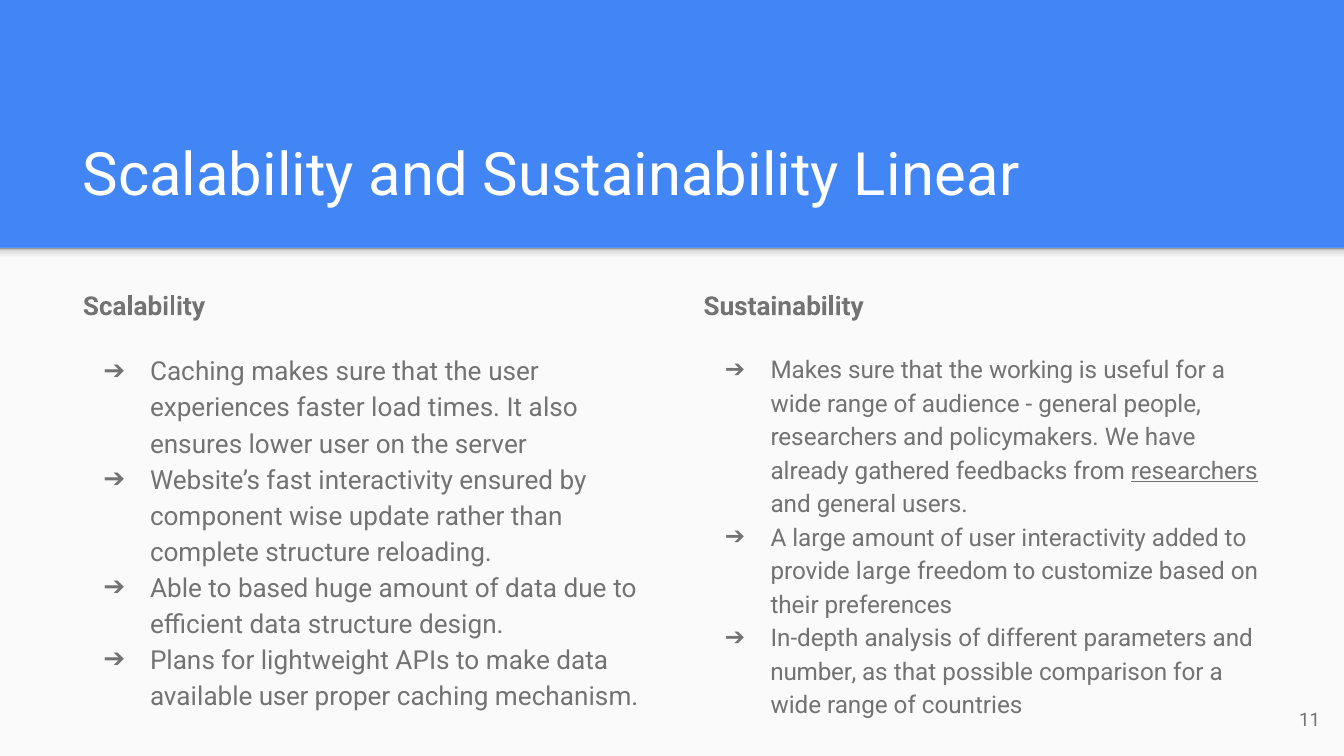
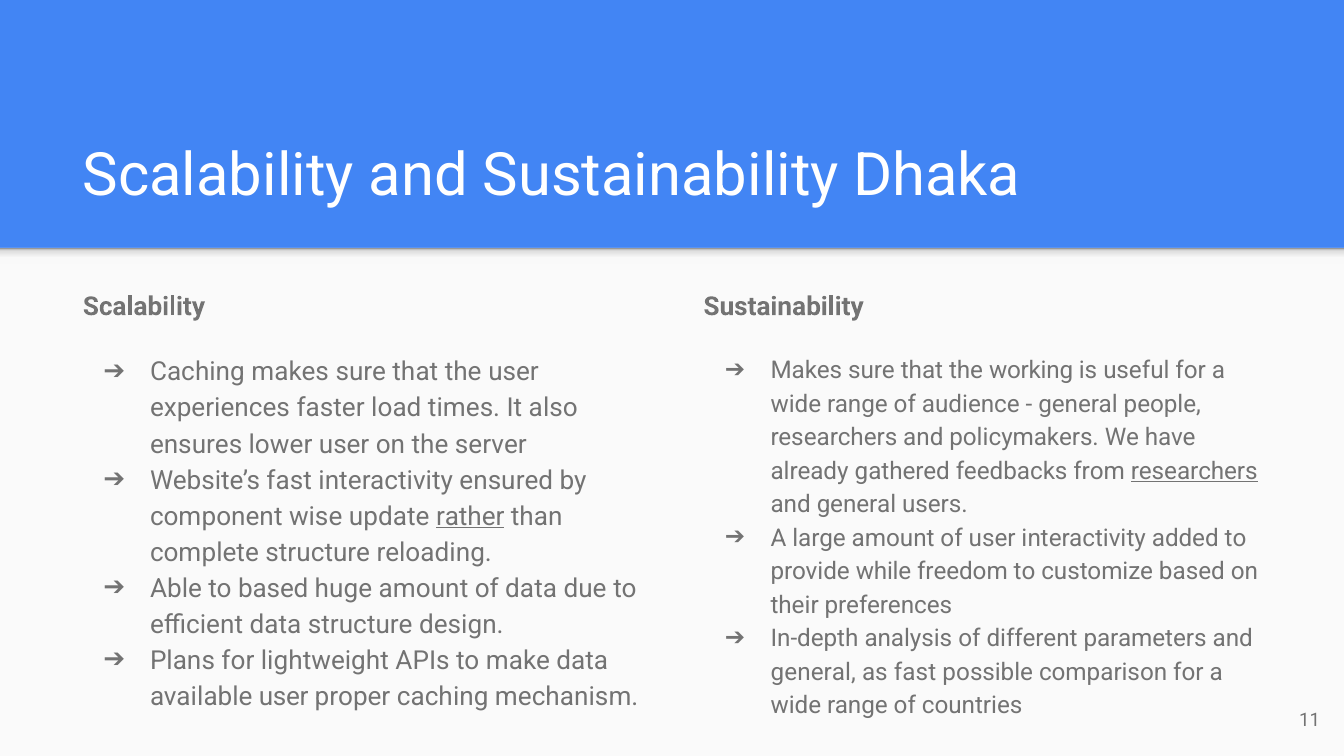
Linear: Linear -> Dhaka (937, 176)
rather underline: none -> present (470, 516)
provide large: large -> while (884, 572)
number: number -> general (813, 672)
as that: that -> fast (915, 672)
